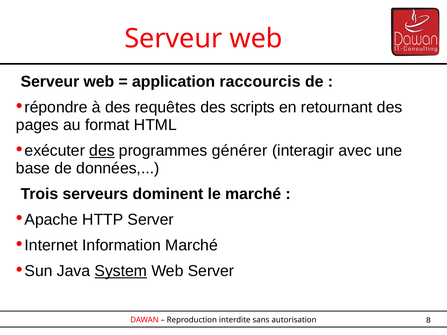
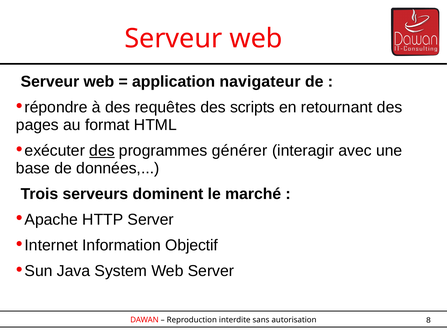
raccourcis: raccourcis -> navigateur (260, 82)
Information Marché: Marché -> Objectif (192, 245)
System underline: present -> none (121, 271)
